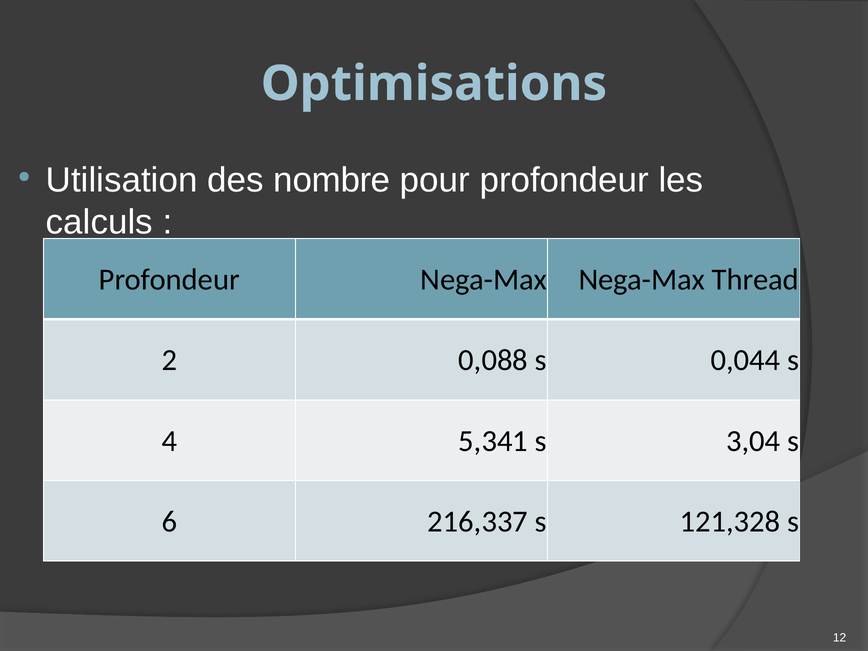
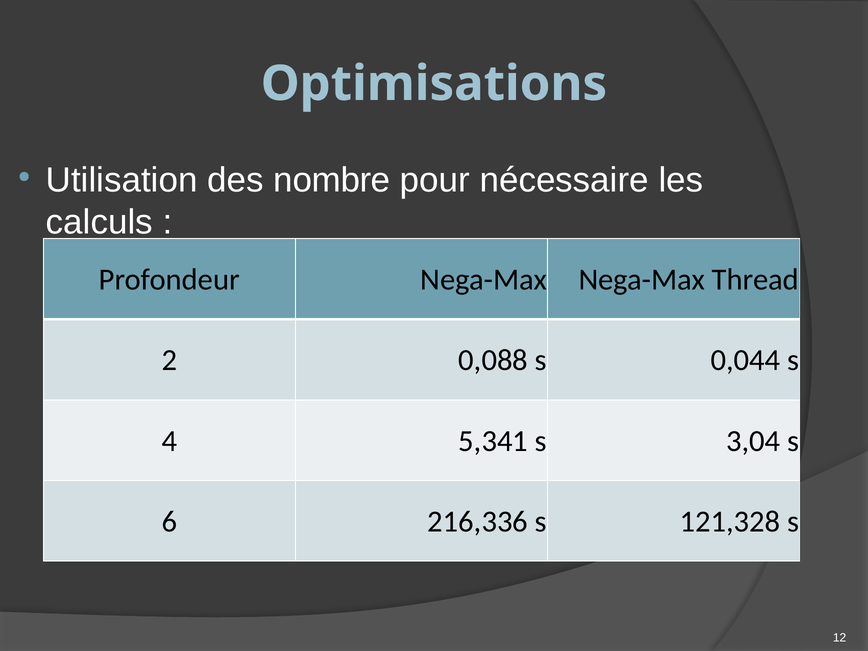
pour profondeur: profondeur -> nécessaire (564, 180)
216,337: 216,337 -> 216,336 (478, 521)
